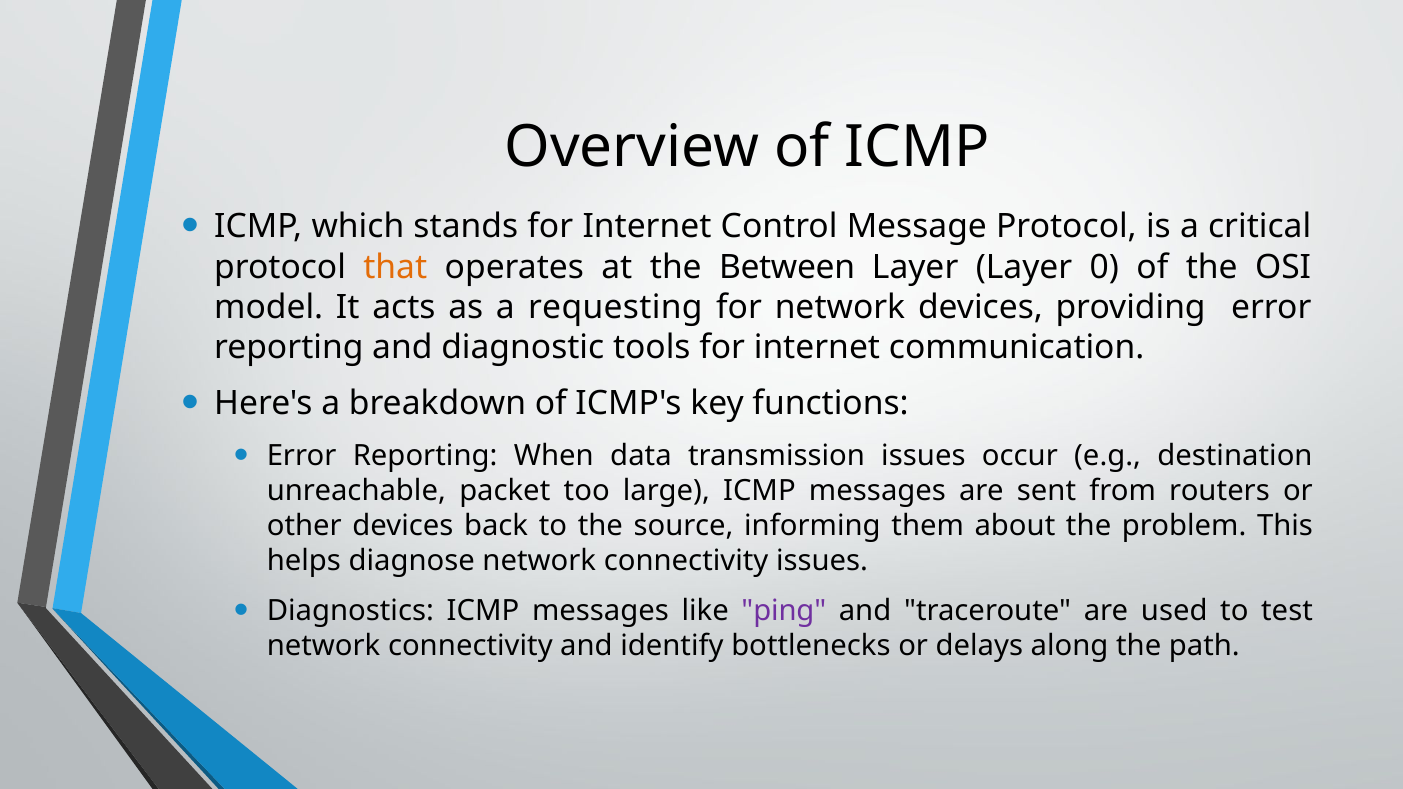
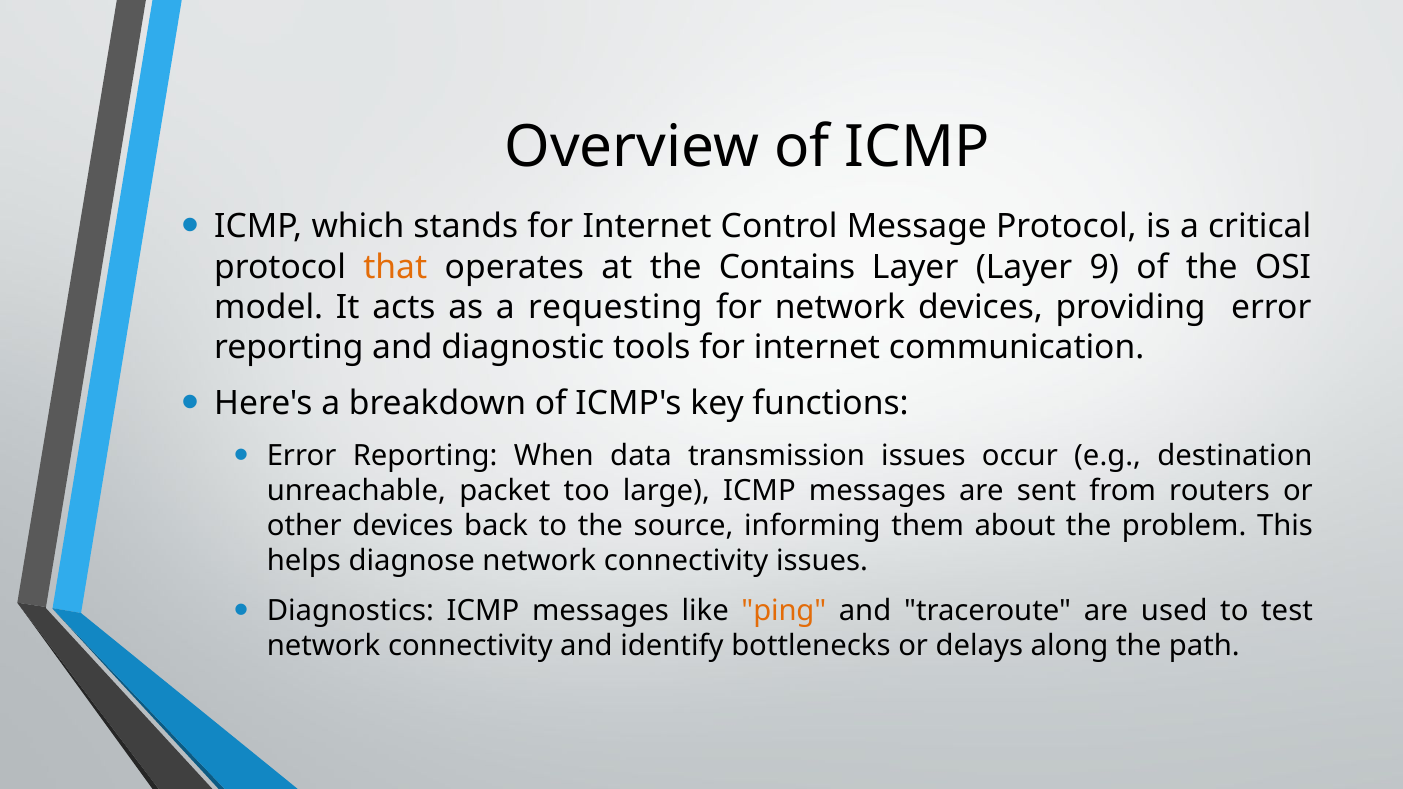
Between: Between -> Contains (787, 267)
0: 0 -> 9 (1104, 267)
ping colour: purple -> orange (784, 611)
